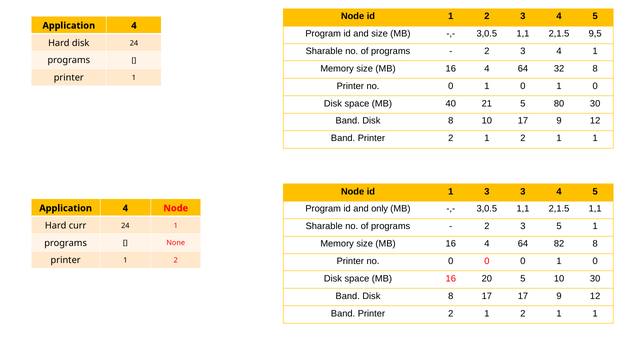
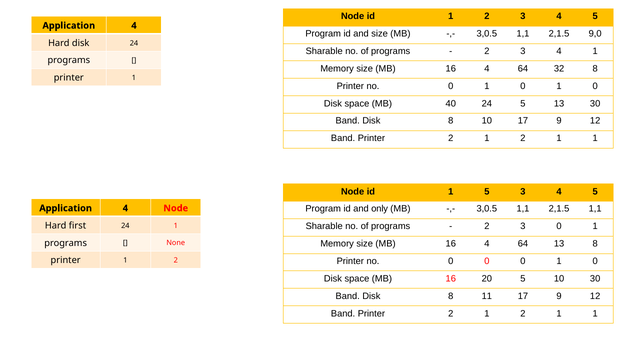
9,5: 9,5 -> 9,0 (595, 34)
40 21: 21 -> 24 (487, 104)
5 80: 80 -> 13 (559, 104)
1 3: 3 -> 5 (487, 192)
3 5: 5 -> 0 (559, 226)
curr: curr -> first (77, 226)
64 82: 82 -> 13 (559, 244)
8 17: 17 -> 11 (487, 296)
